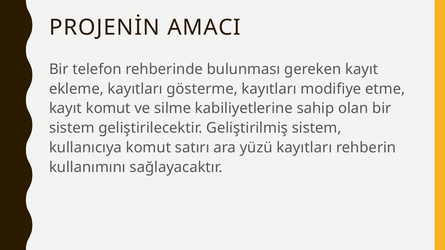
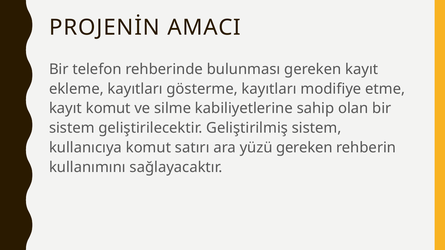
yüzü kayıtları: kayıtları -> gereken (304, 148)
